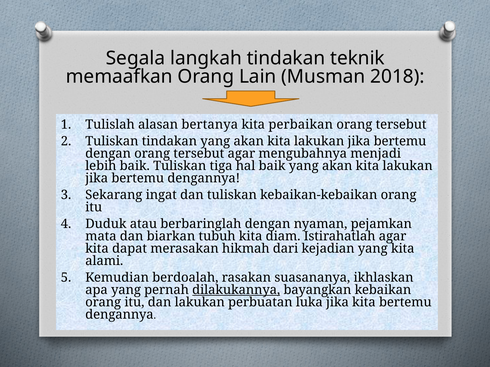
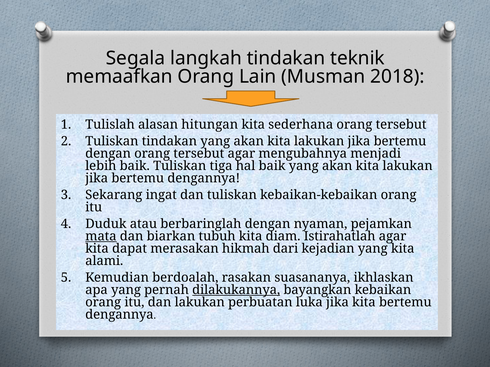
bertanya: bertanya -> hitungan (210, 125)
perbaikan: perbaikan -> sederhana (301, 125)
mata underline: none -> present (101, 237)
